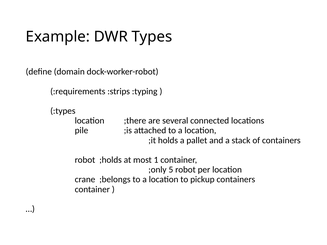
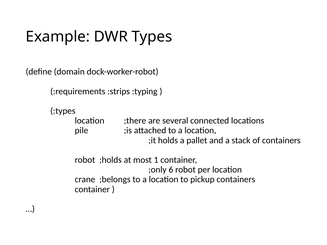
5: 5 -> 6 (171, 170)
